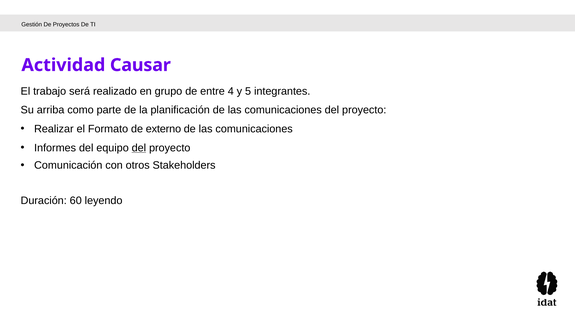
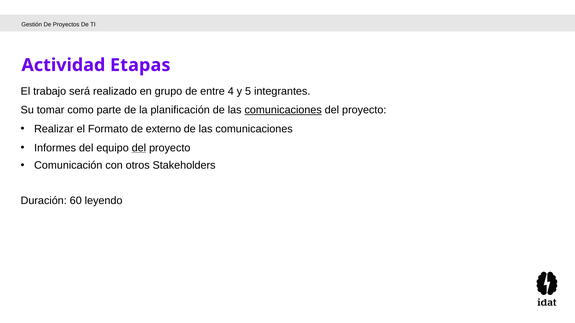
Causar: Causar -> Etapas (140, 65)
arriba: arriba -> tomar (51, 110)
comunicaciones underline: none -> present (283, 110)
